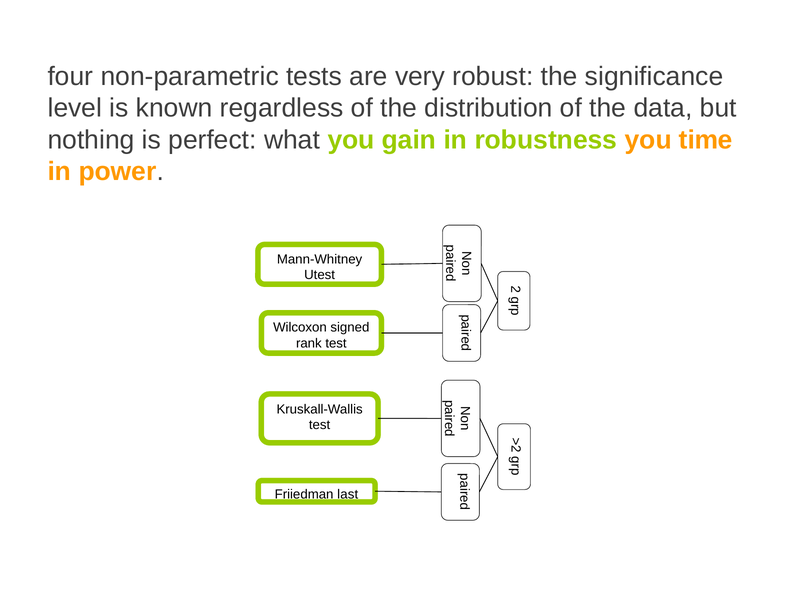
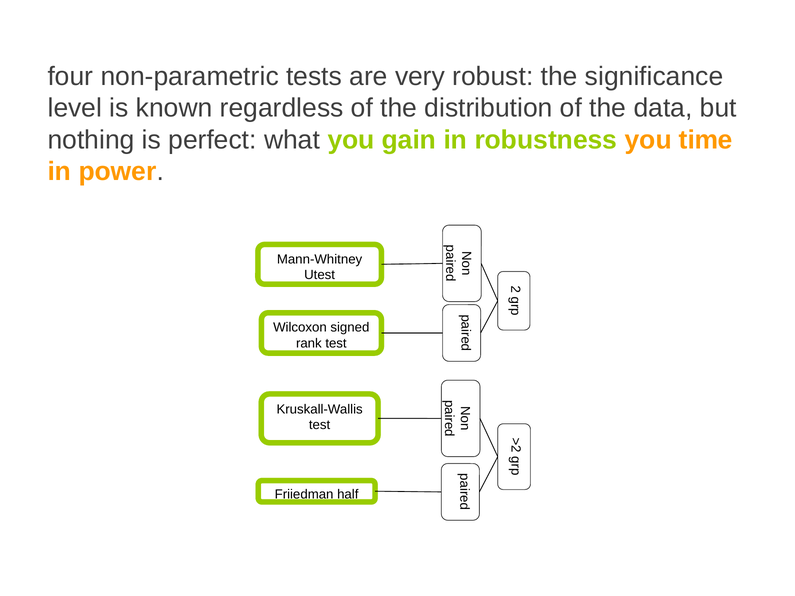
last: last -> half (348, 495)
